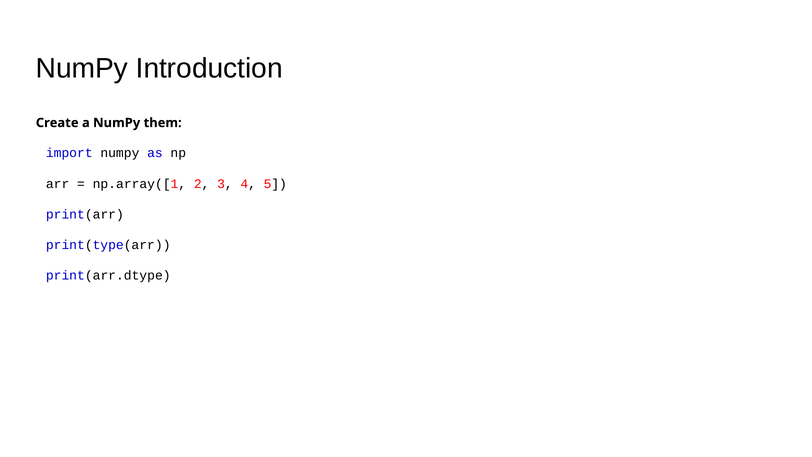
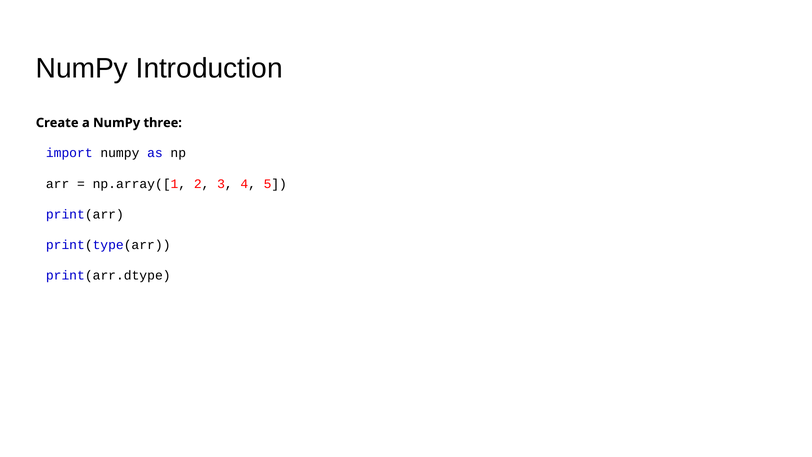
them: them -> three (163, 123)
